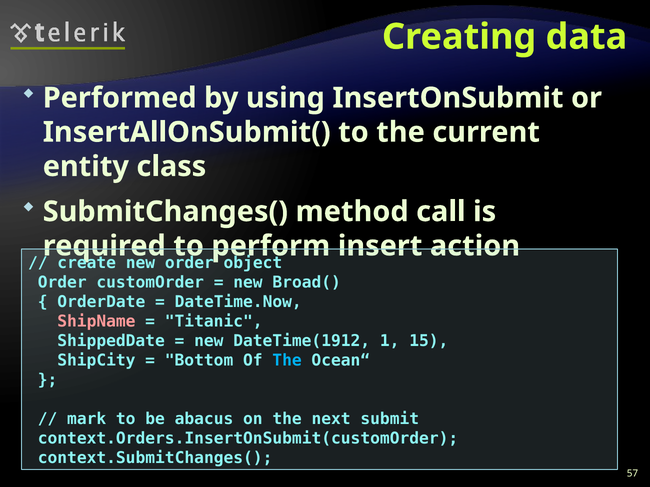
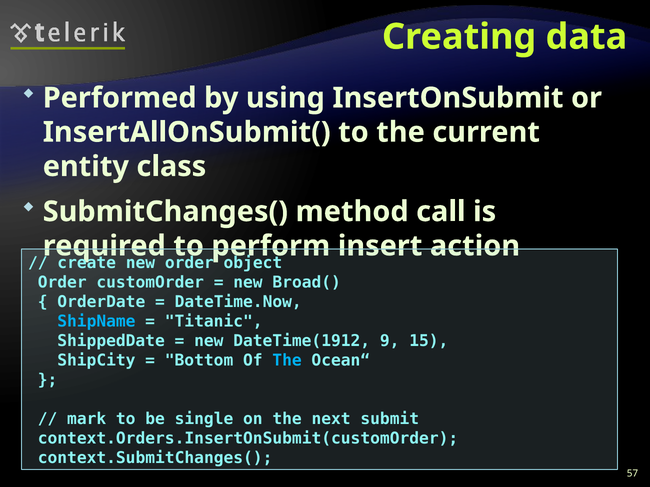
ShipName colour: pink -> light blue (96, 322)
1: 1 -> 9 (390, 341)
abacus: abacus -> single (204, 419)
